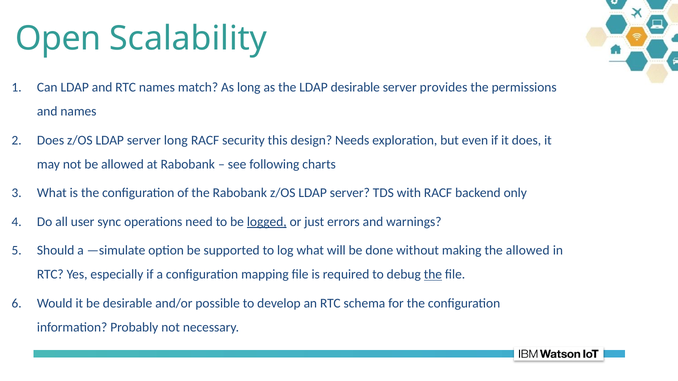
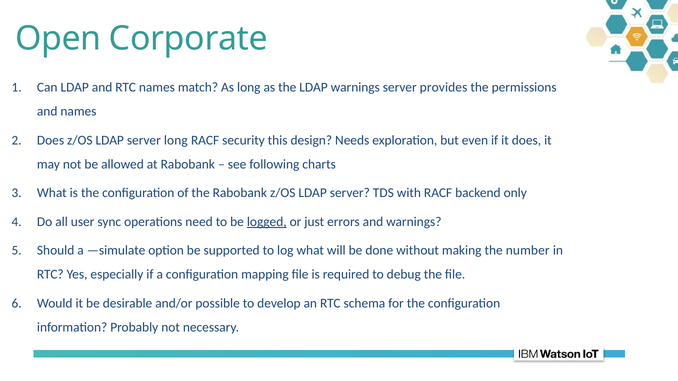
Scalability: Scalability -> Corporate (188, 38)
LDAP desirable: desirable -> warnings (355, 87)
the allowed: allowed -> number (528, 251)
the underline: present -> none (433, 275)
